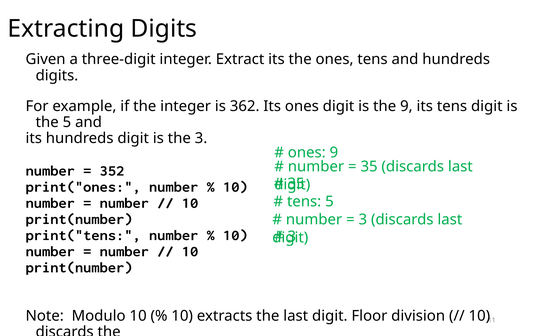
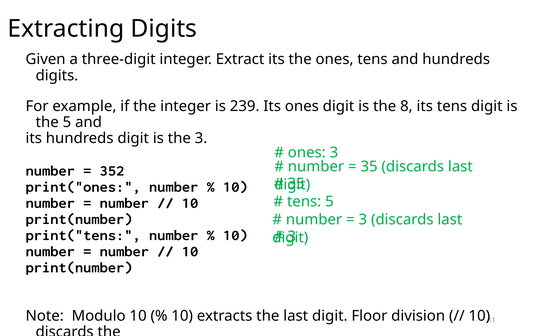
362: 362 -> 239 (245, 106)
the 9: 9 -> 8 (406, 106)
ones 9: 9 -> 3 (334, 153)
